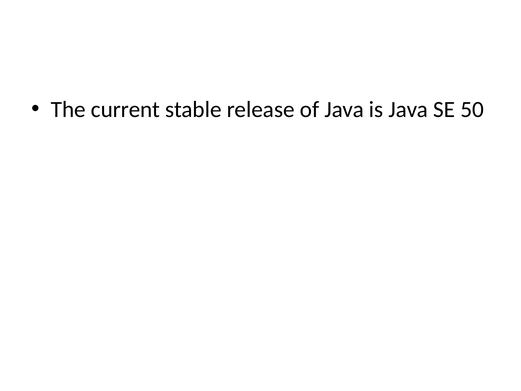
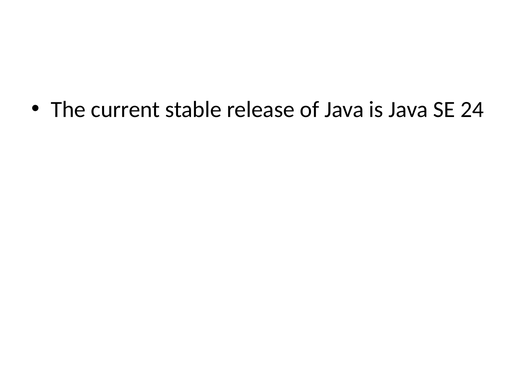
50: 50 -> 24 (472, 109)
